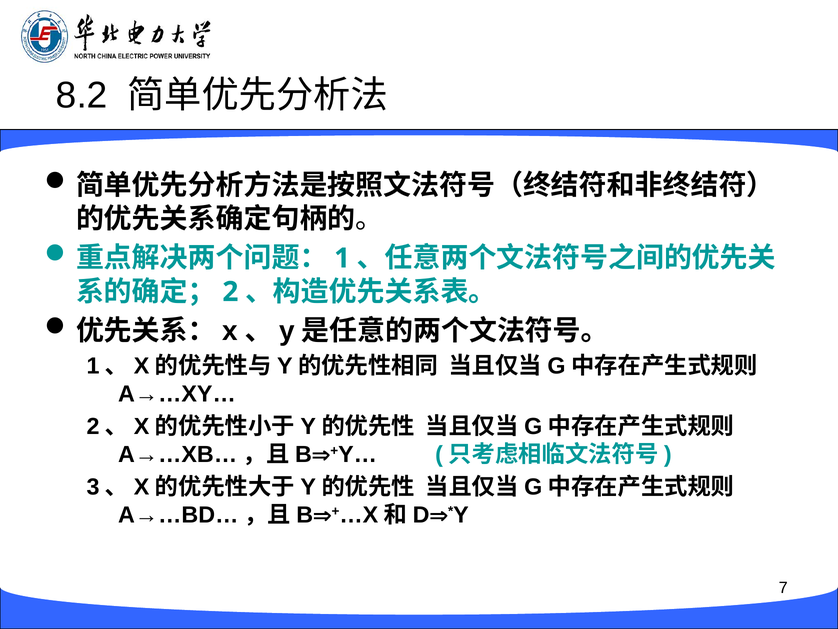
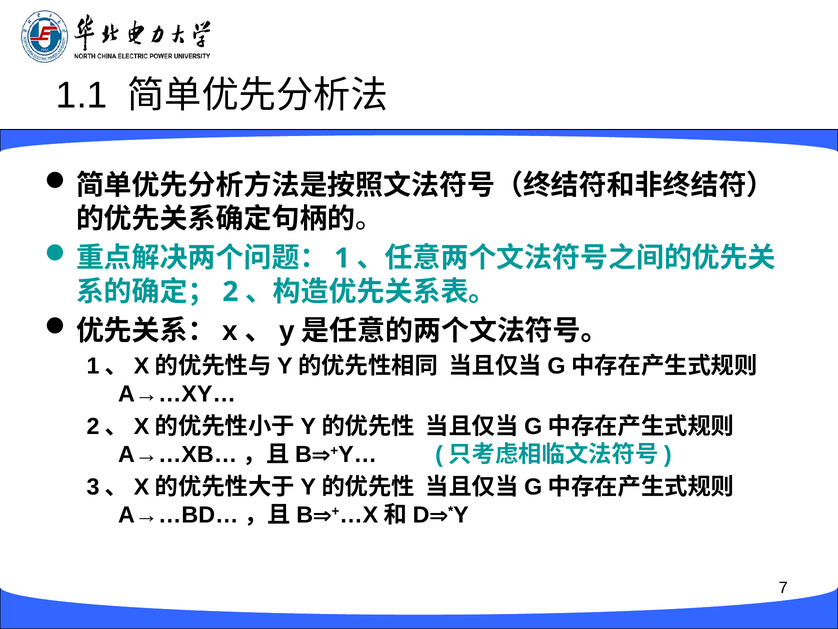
8.2: 8.2 -> 1.1 (82, 95)
